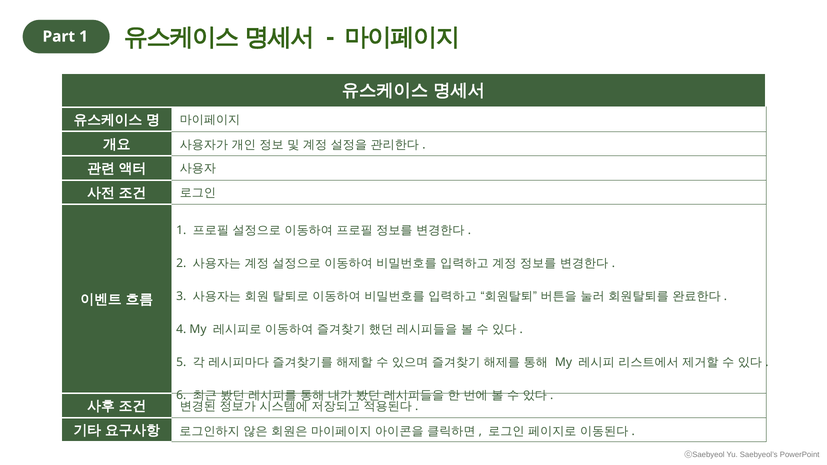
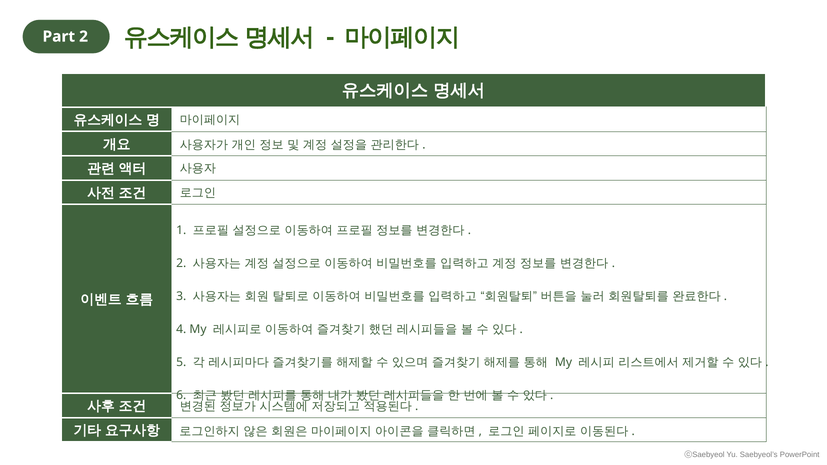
Part 1: 1 -> 2 (84, 37)
